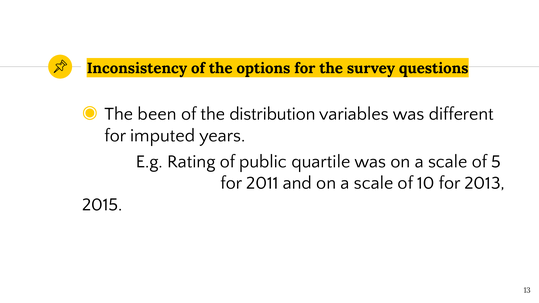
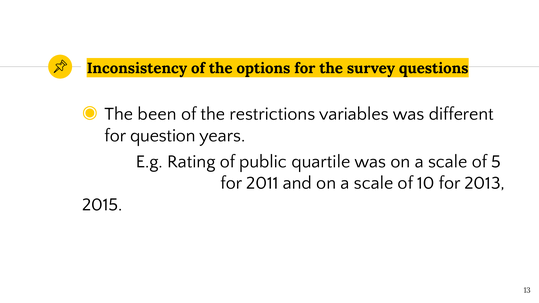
distribution: distribution -> restrictions (272, 114)
imputed: imputed -> question (163, 136)
